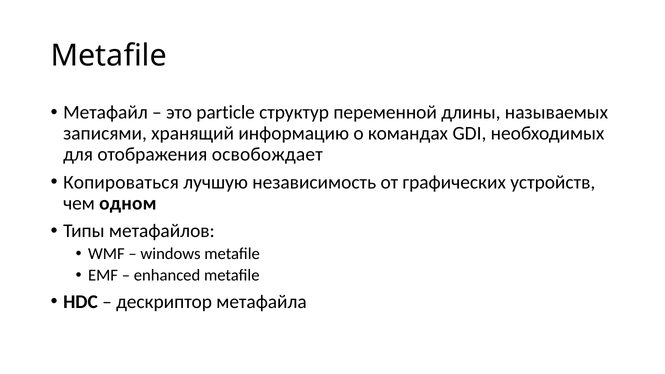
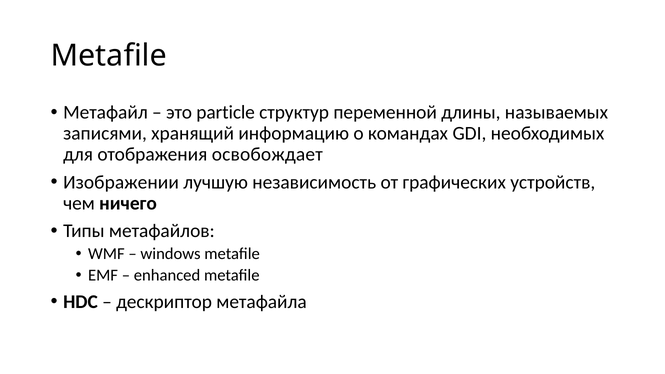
Копироваться: Копироваться -> Изображении (121, 182)
одном: одном -> ничего (128, 203)
